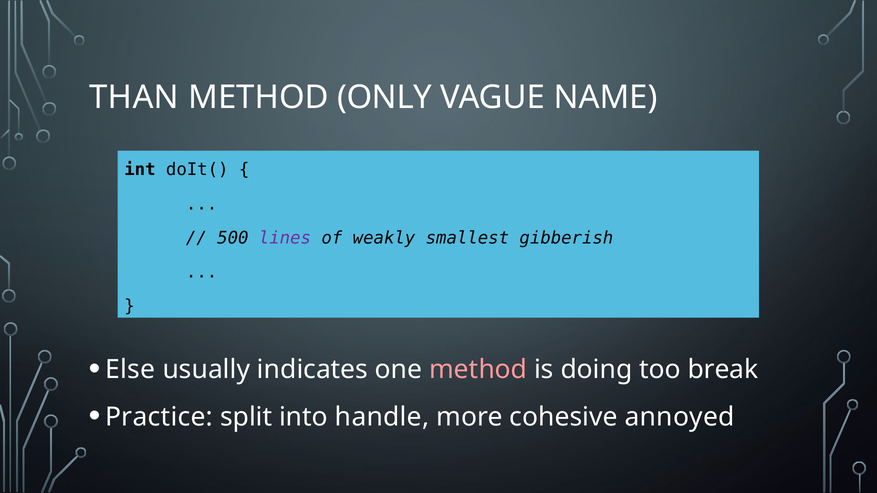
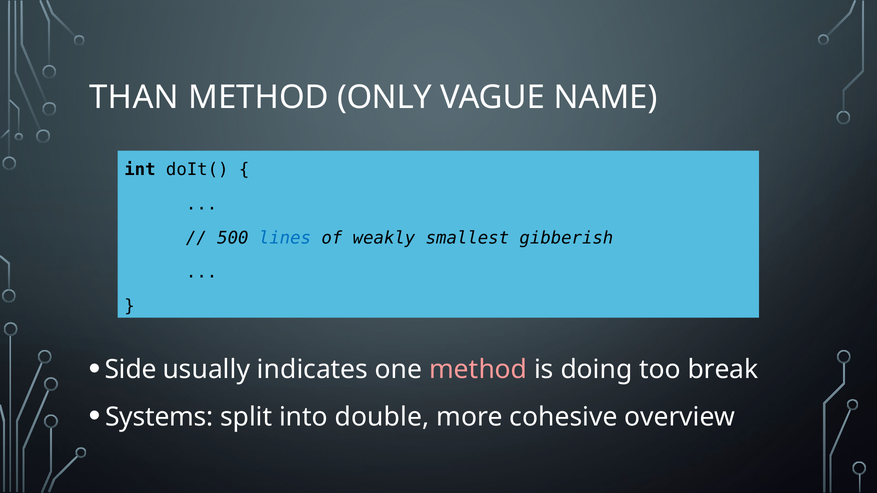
lines colour: purple -> blue (285, 238)
Else: Else -> Side (131, 370)
Practice: Practice -> Systems (159, 417)
handle: handle -> double (382, 417)
annoyed: annoyed -> overview (680, 417)
